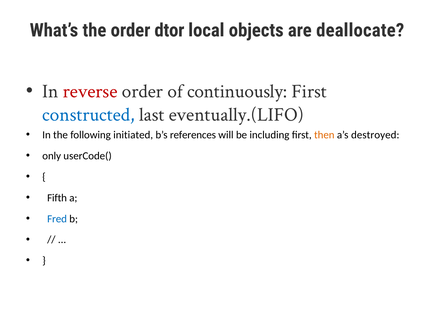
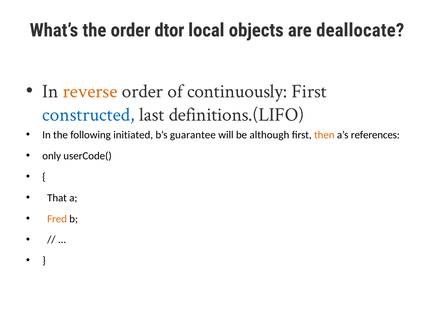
reverse colour: red -> orange (90, 91)
eventually.(LIFO: eventually.(LIFO -> definitions.(LIFO (237, 114)
references: references -> guarantee (193, 135)
including: including -> although (269, 135)
destroyed: destroyed -> references (375, 135)
Fifth: Fifth -> That (57, 198)
Fred colour: blue -> orange (57, 218)
